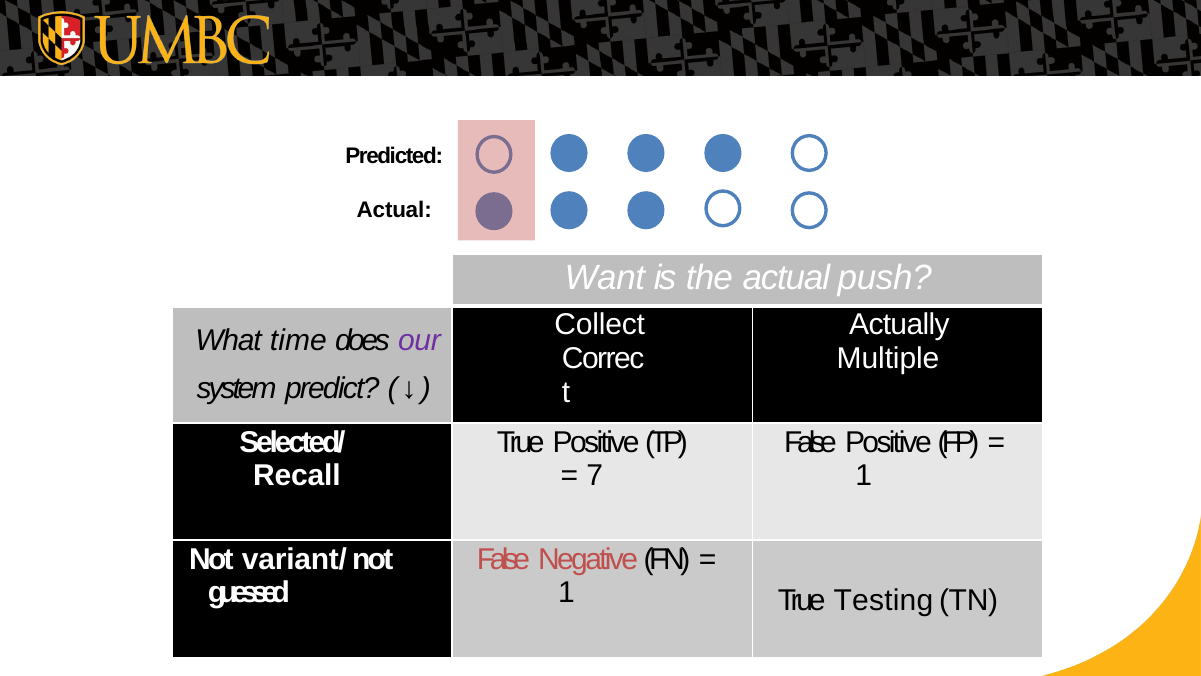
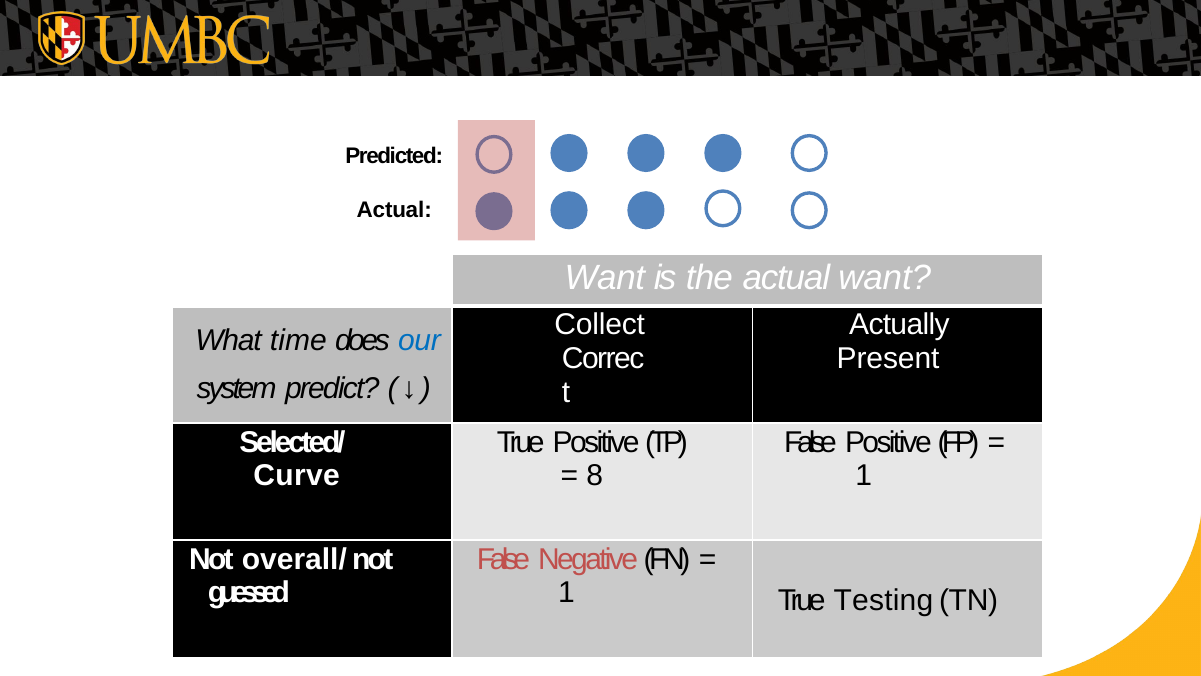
the actual push: push -> want (885, 278)
our colour: purple -> blue (419, 340)
Multiple: Multiple -> Present (888, 358)
Recall: Recall -> Curve (297, 475)
7: 7 -> 8 (595, 475)
variant/: variant/ -> overall/ (294, 559)
